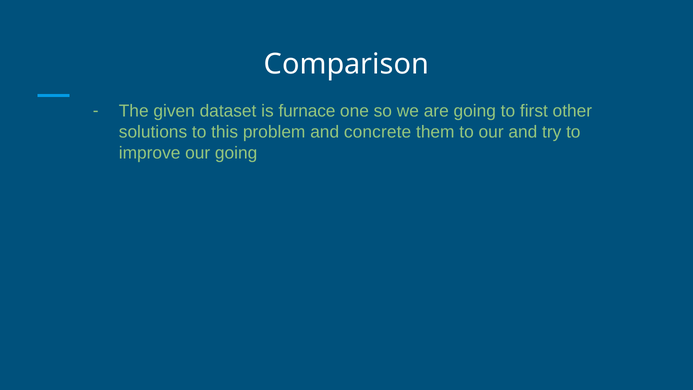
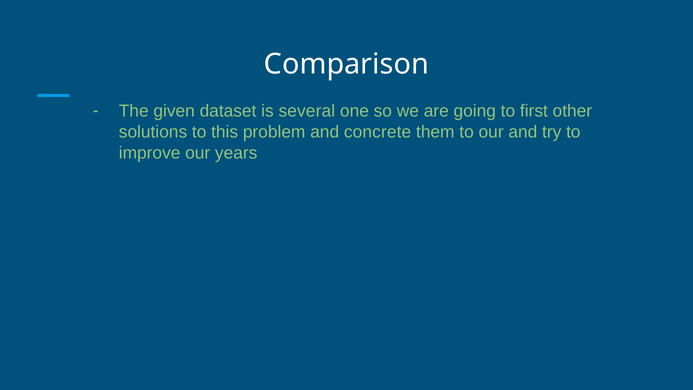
furnace: furnace -> several (307, 111)
our going: going -> years (236, 153)
